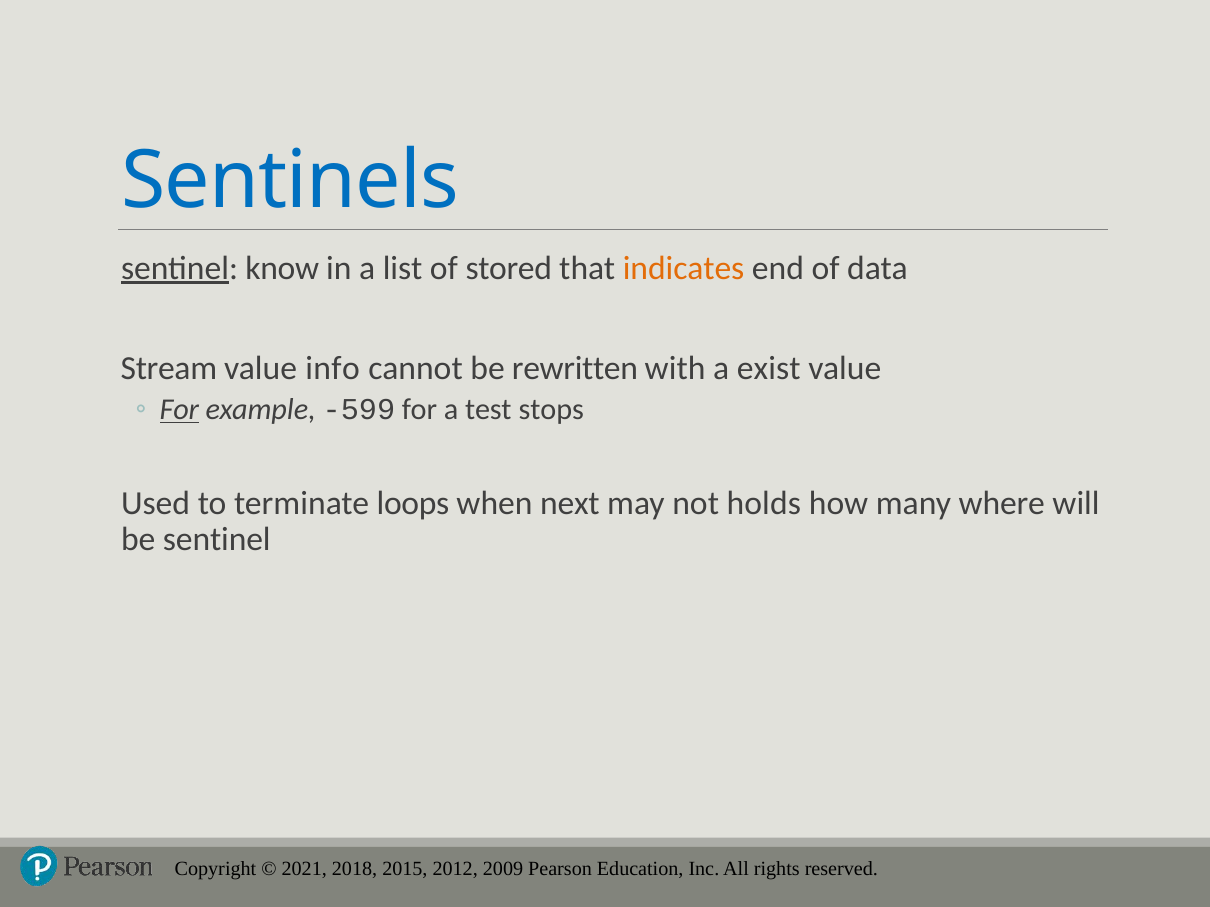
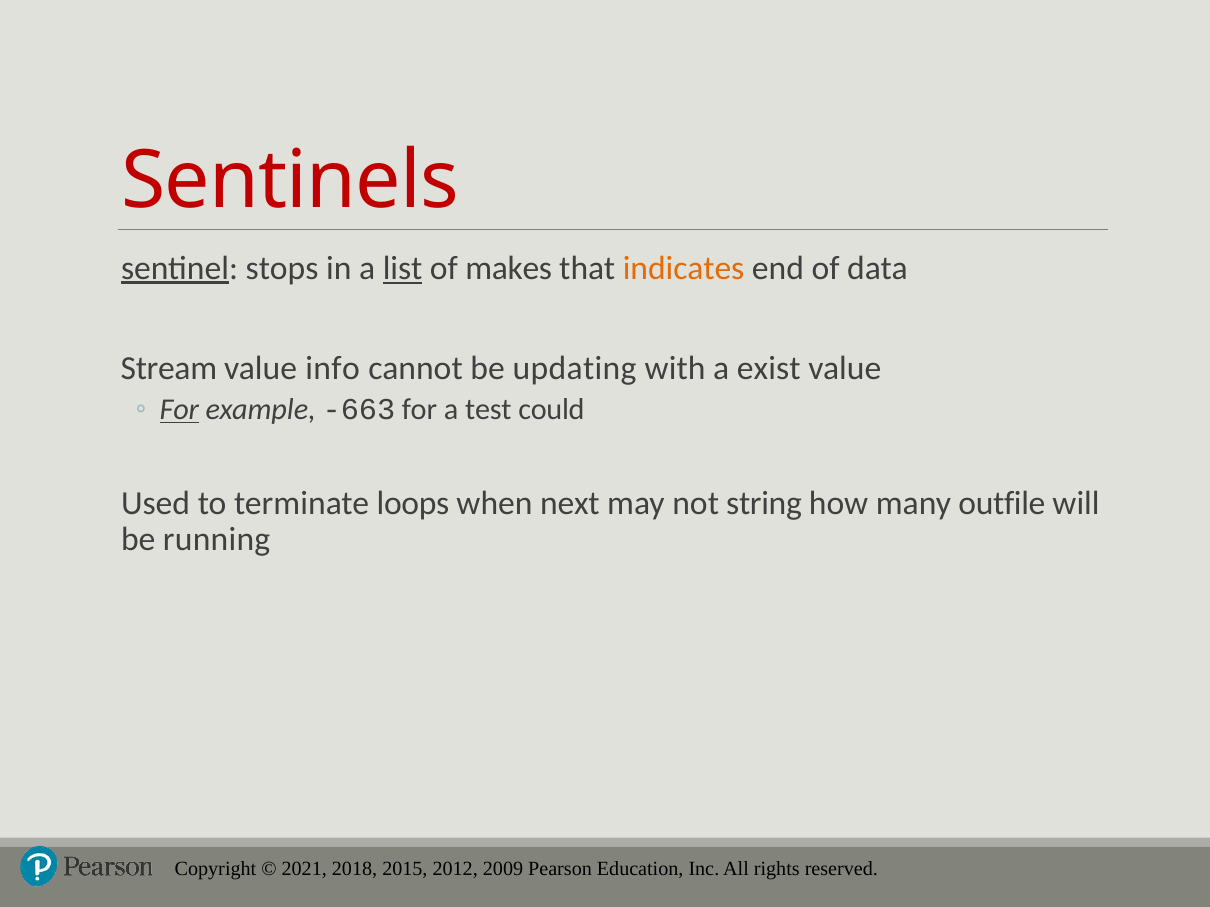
Sentinels colour: blue -> red (290, 181)
know: know -> stops (282, 268)
list underline: none -> present (403, 268)
stored: stored -> makes (509, 268)
rewritten: rewritten -> updating (575, 368)
-599: -599 -> -663 (359, 410)
stops: stops -> could (551, 410)
holds: holds -> string (764, 504)
where: where -> outfile (1002, 504)
be sentinel: sentinel -> running (217, 540)
